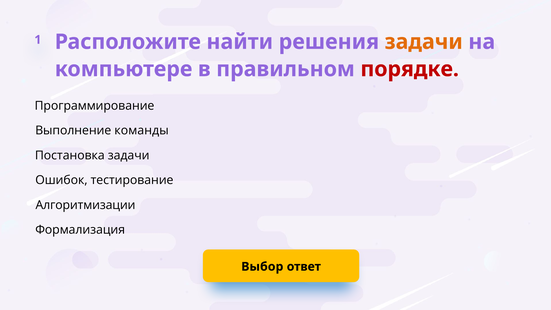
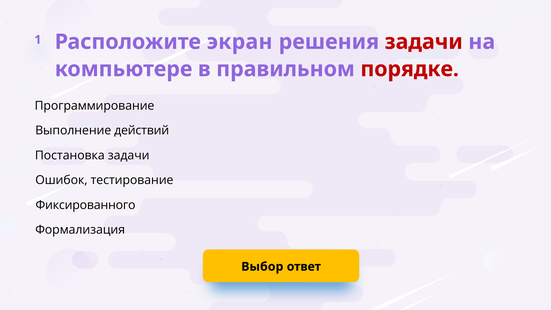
найти: найти -> экран (240, 42)
задачи colour: orange -> red (424, 42)
команды: команды -> действий (142, 130)
Алгоритмизации: Алгоритмизации -> Фиксированного (85, 205)
